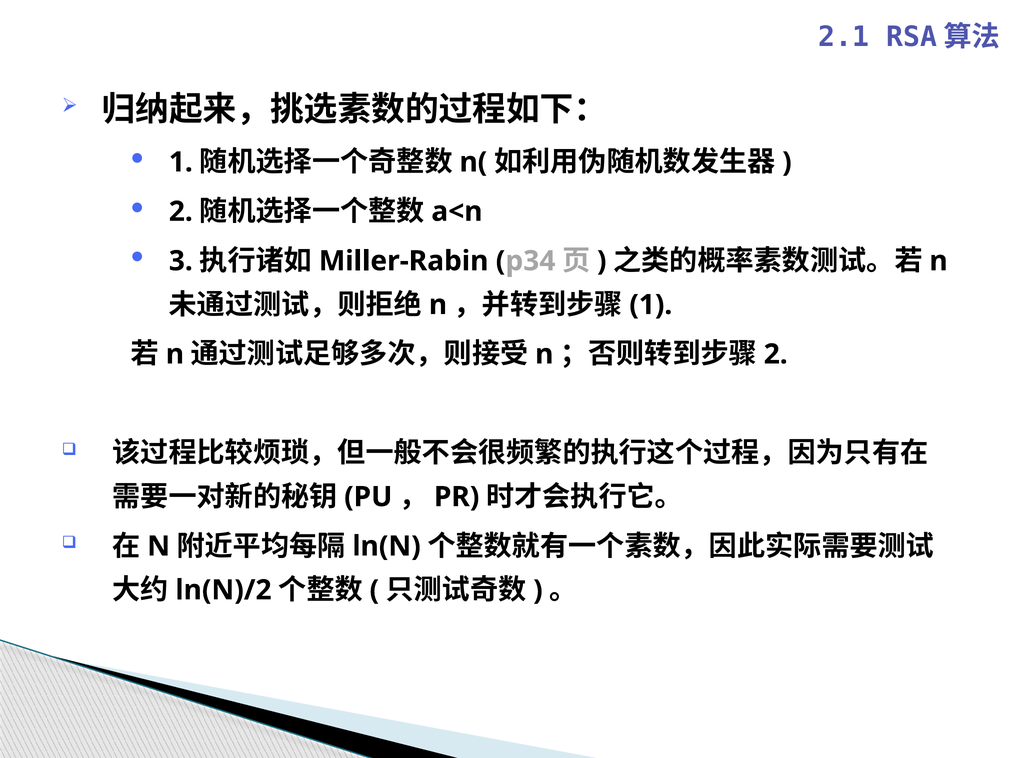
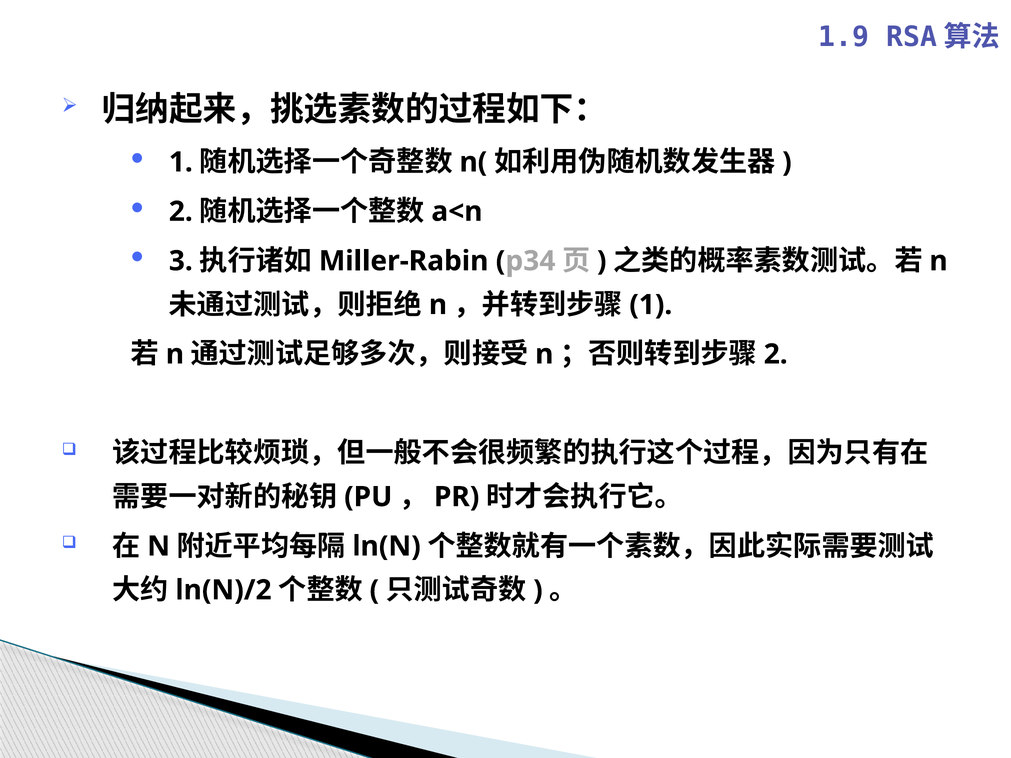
2.1: 2.1 -> 1.9 (844, 37)
